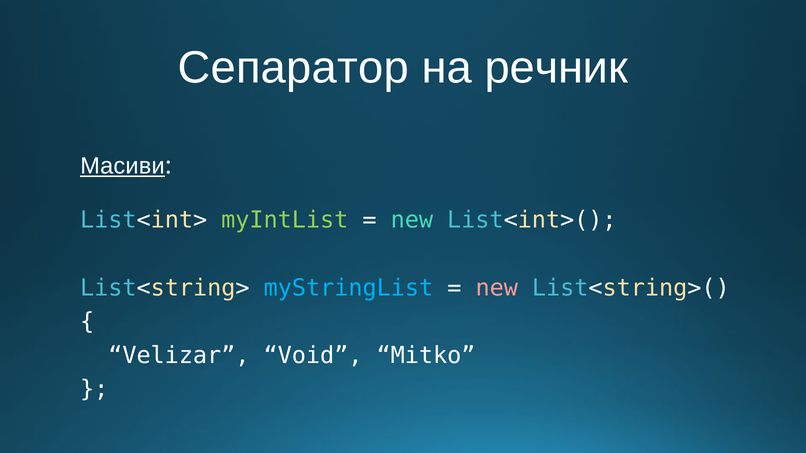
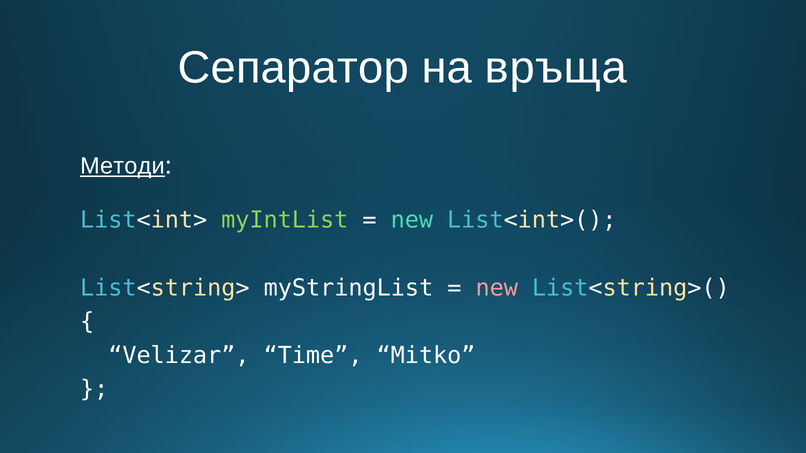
речник: речник -> връща (556, 68)
Масиви: Масиви -> Методи (122, 166)
myStringList colour: light blue -> white (348, 288)
Void: Void -> Time (313, 356)
